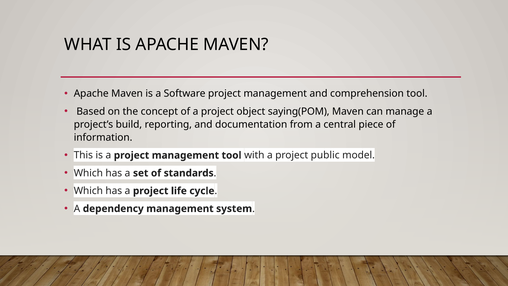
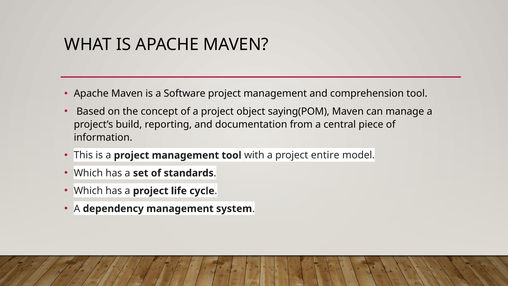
public: public -> entire (325, 155)
